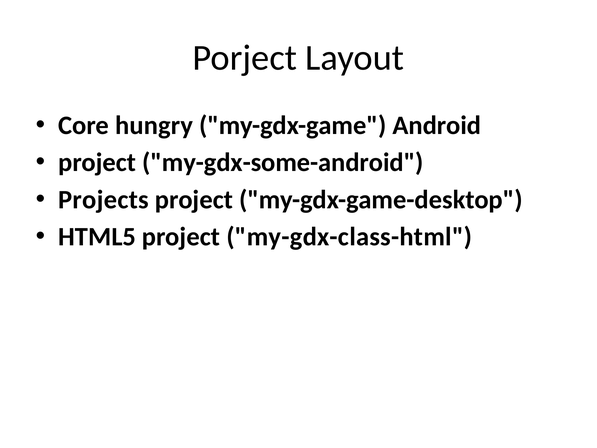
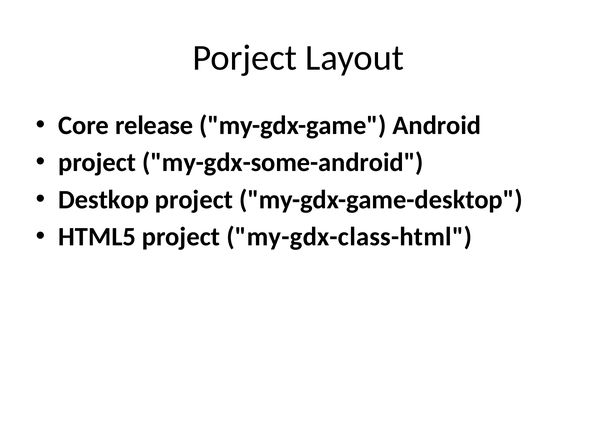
hungry: hungry -> release (154, 125)
Projects: Projects -> Destkop (104, 200)
